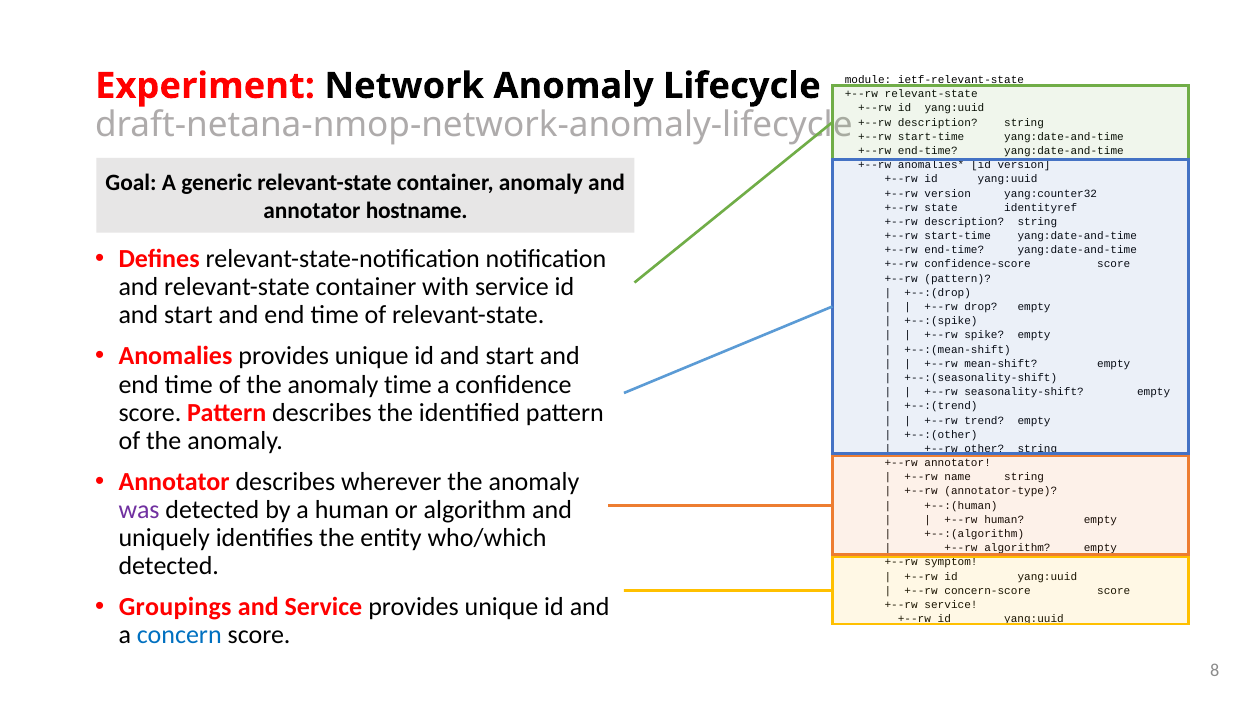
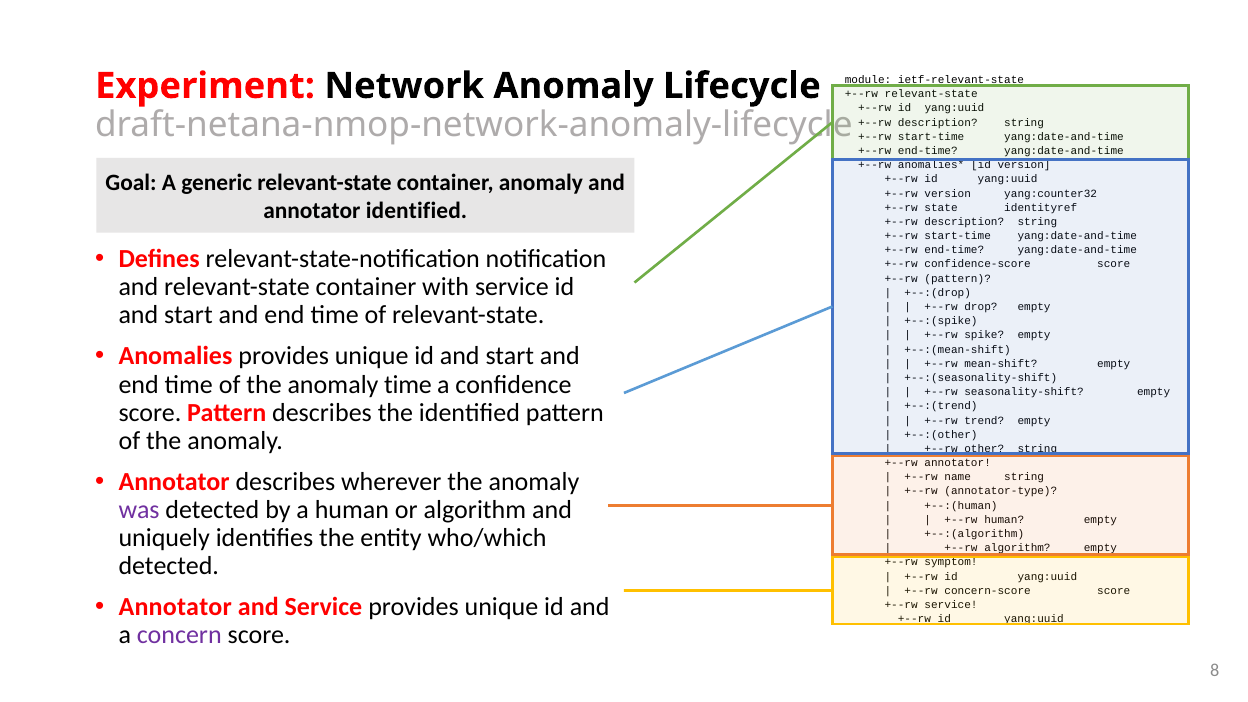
annotator hostname: hostname -> identified (416, 211)
Groupings: Groupings -> Annotator (175, 607)
concern colour: blue -> purple (179, 635)
